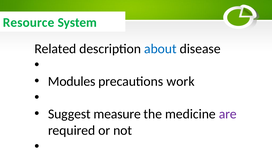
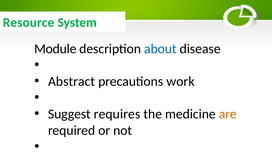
Related: Related -> Module (55, 49)
Modules: Modules -> Abstract (72, 81)
measure: measure -> requires (117, 114)
are colour: purple -> orange (228, 114)
